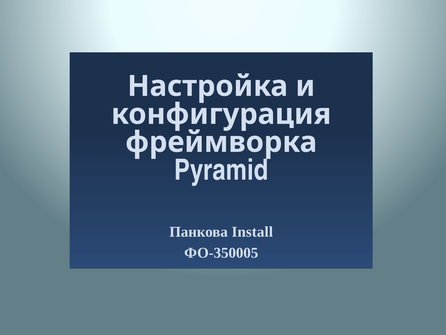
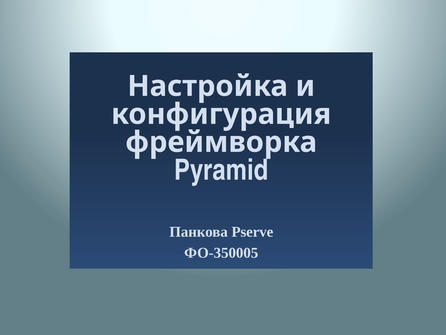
Install: Install -> Pserve (252, 232)
